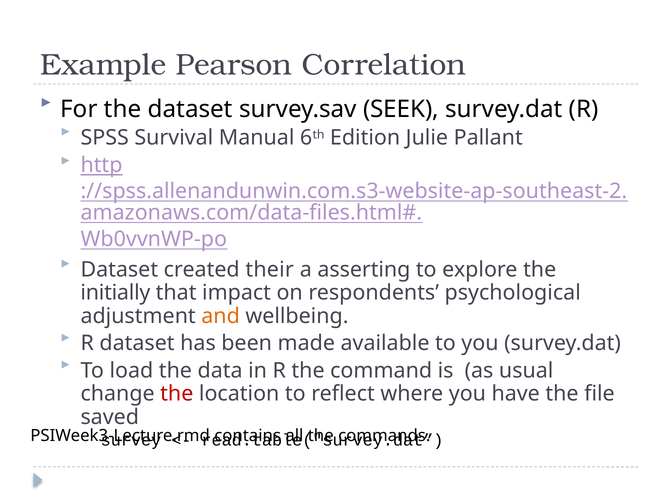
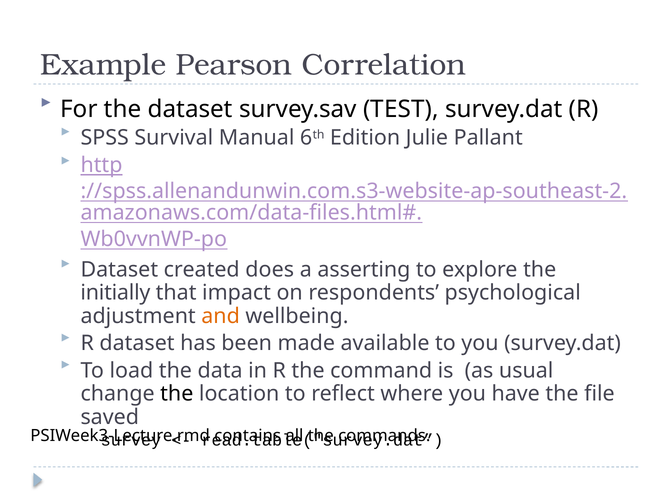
SEEK: SEEK -> TEST (401, 109)
their: their -> does (270, 270)
the colour: red -> black (177, 394)
